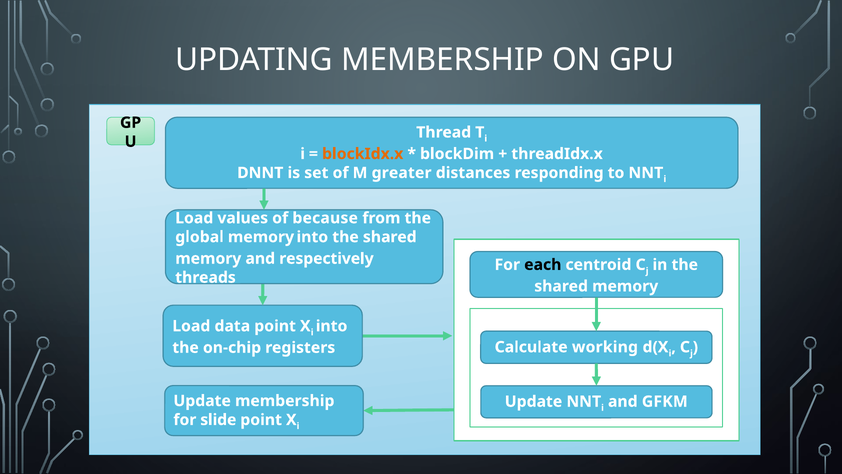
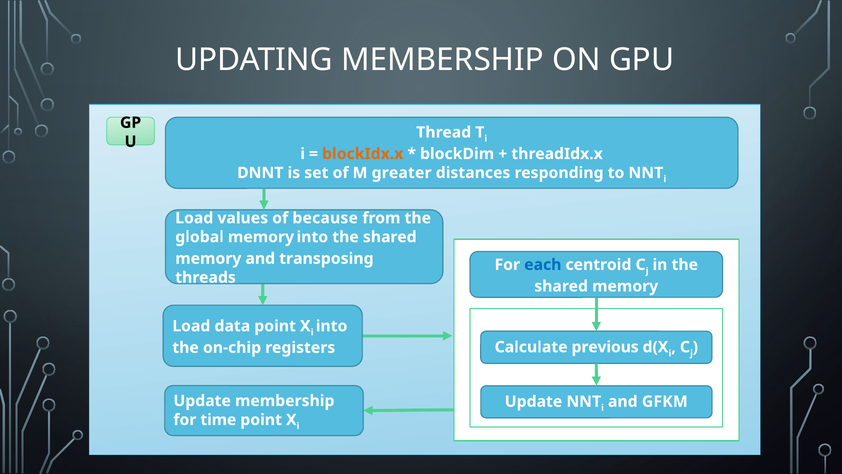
respectively: respectively -> transposing (326, 258)
each colour: black -> blue (543, 265)
working: working -> previous (605, 347)
slide: slide -> time (218, 420)
